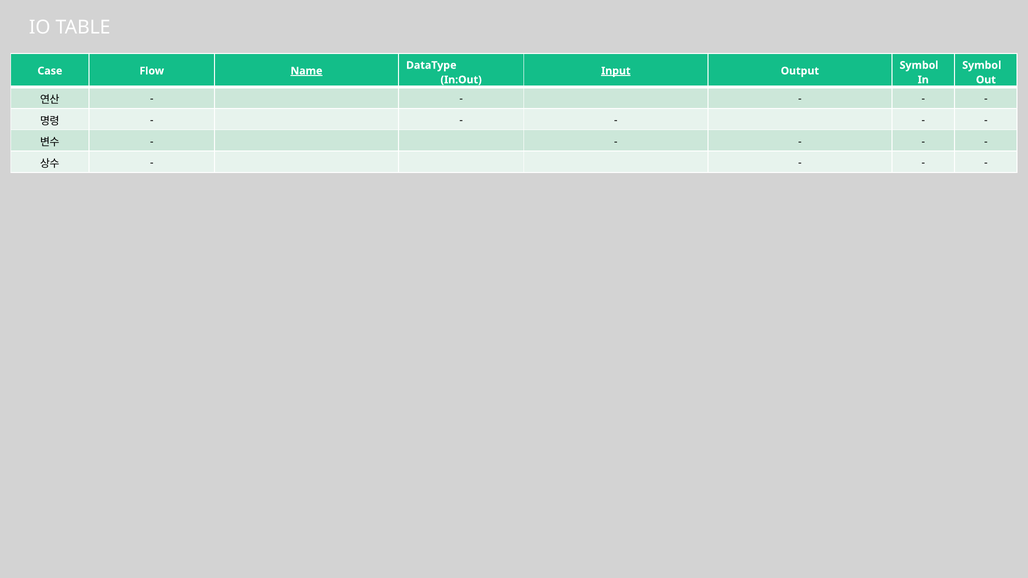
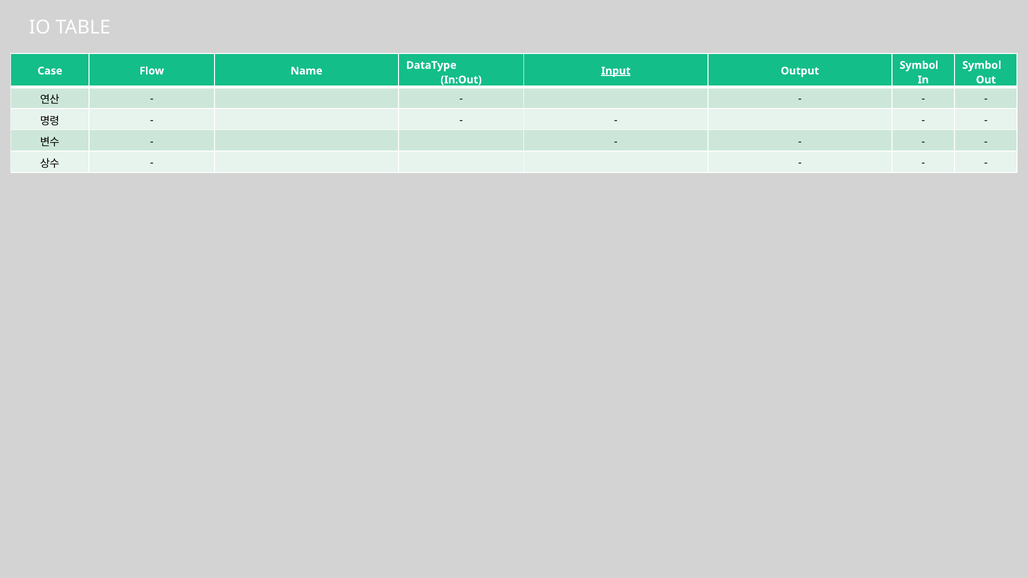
Name underline: present -> none (306, 71)
